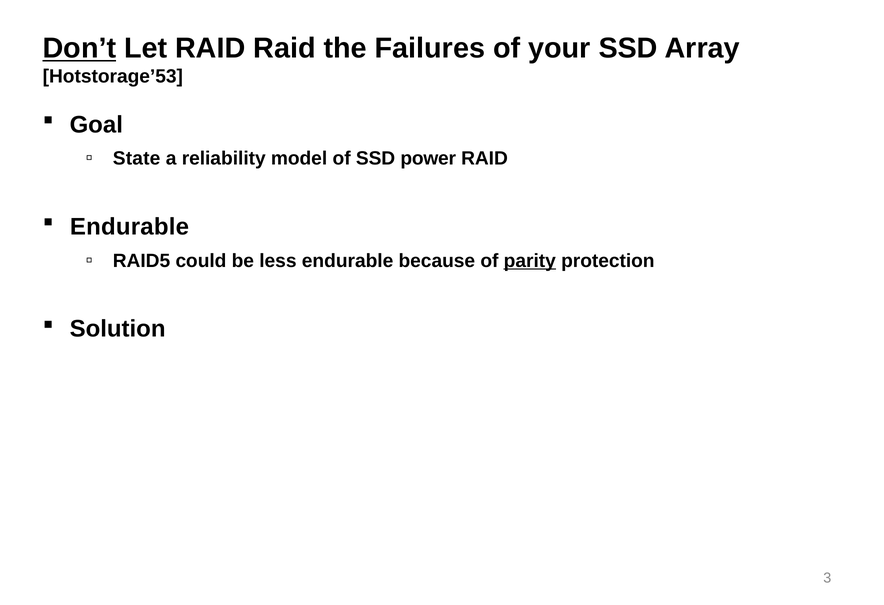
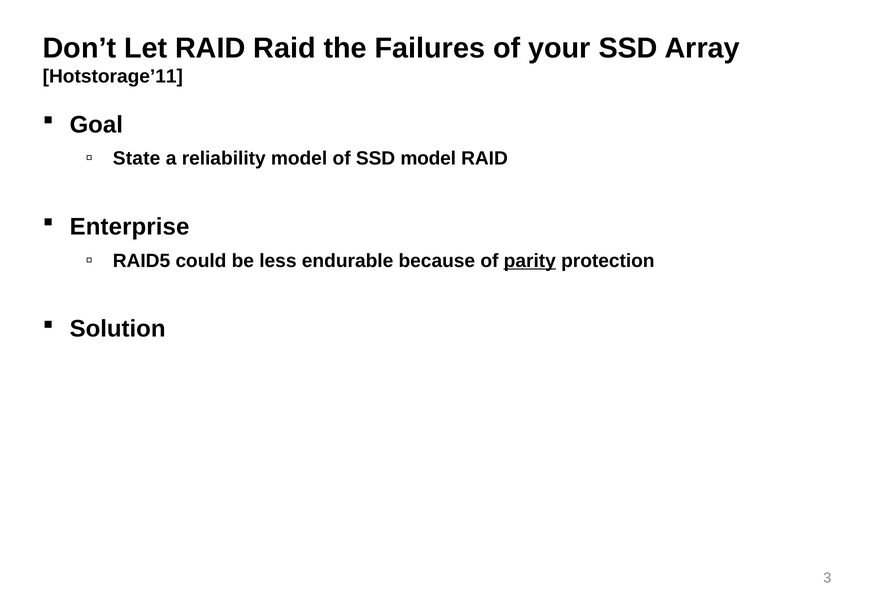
Don’t underline: present -> none (79, 48)
Hotstorage’53: Hotstorage’53 -> Hotstorage’11 (113, 76)
SSD power: power -> model (428, 159)
Endurable: Endurable -> Enterprise (130, 227)
